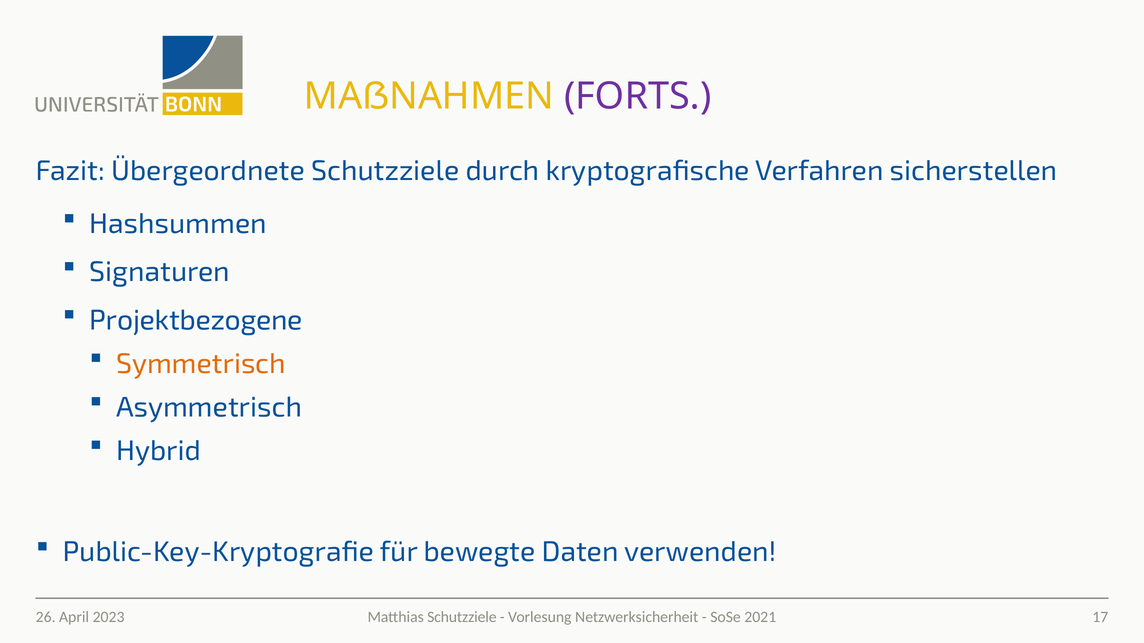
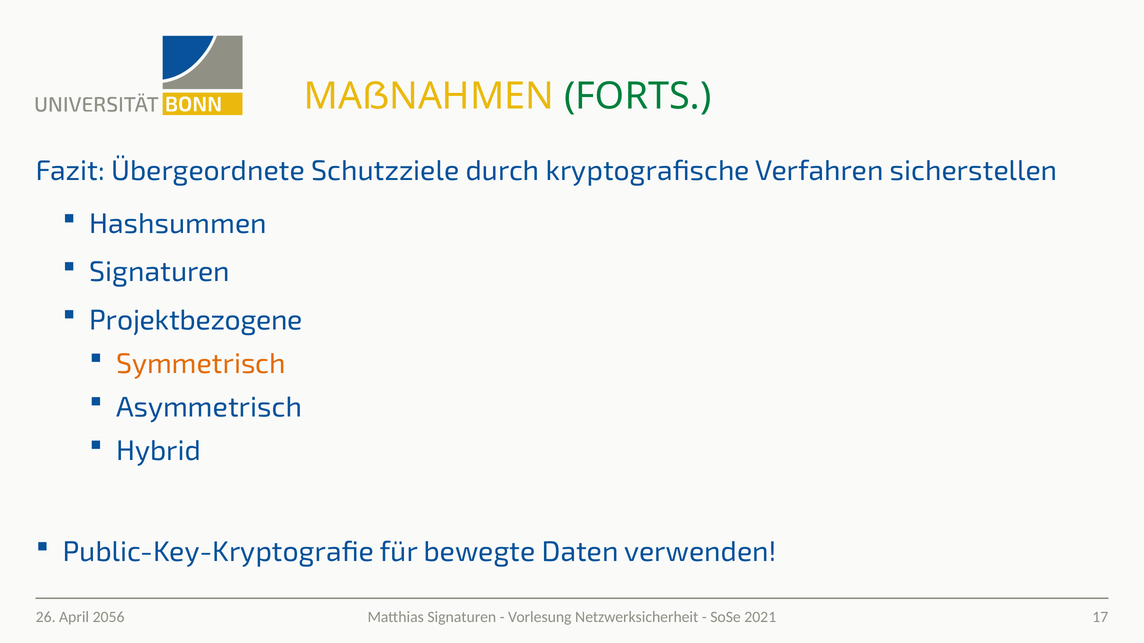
FORTS colour: purple -> green (638, 96)
Matthias Schutzziele: Schutzziele -> Signaturen (462, 618)
2023: 2023 -> 2056 (109, 618)
